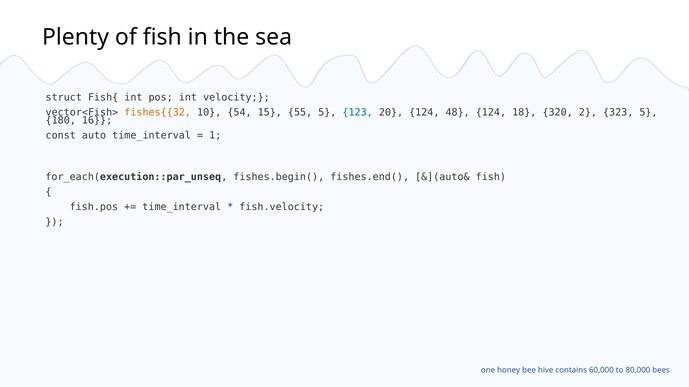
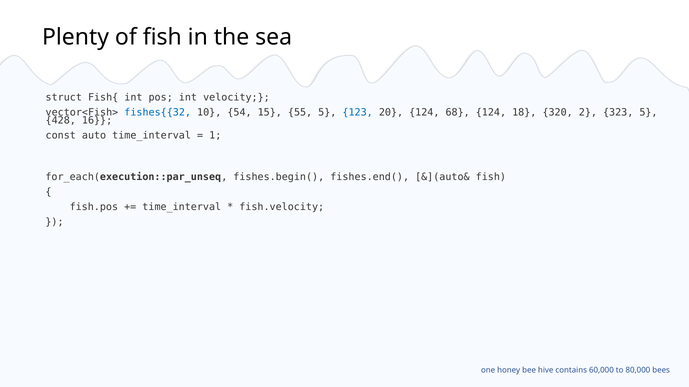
fishes{{32 colour: orange -> blue (158, 113)
48: 48 -> 68 (458, 113)
180: 180 -> 428 (61, 121)
